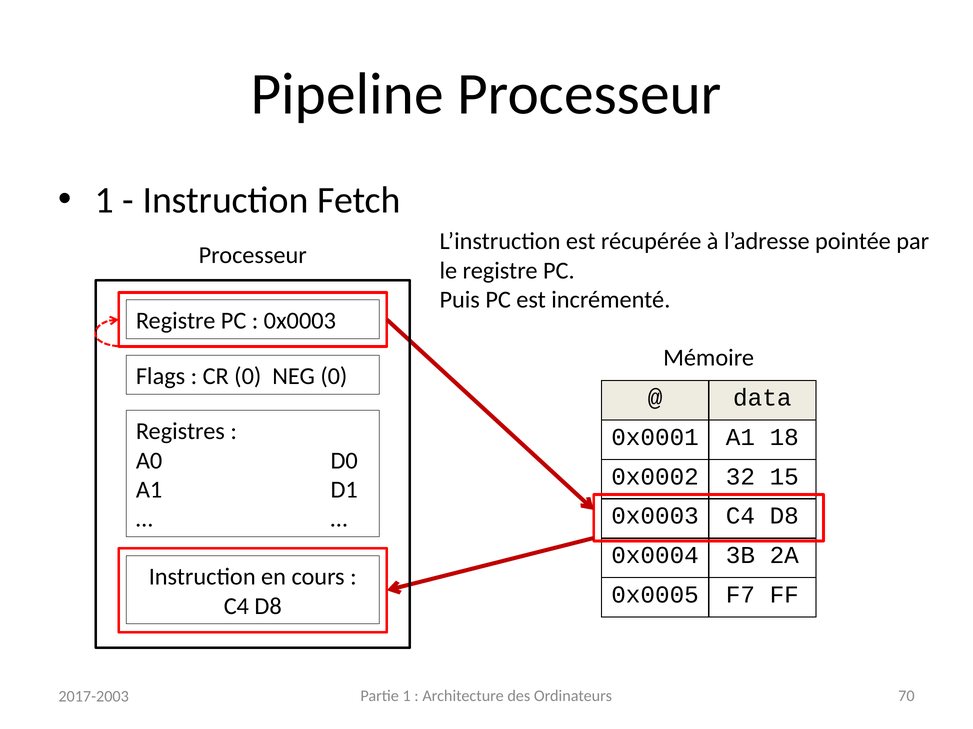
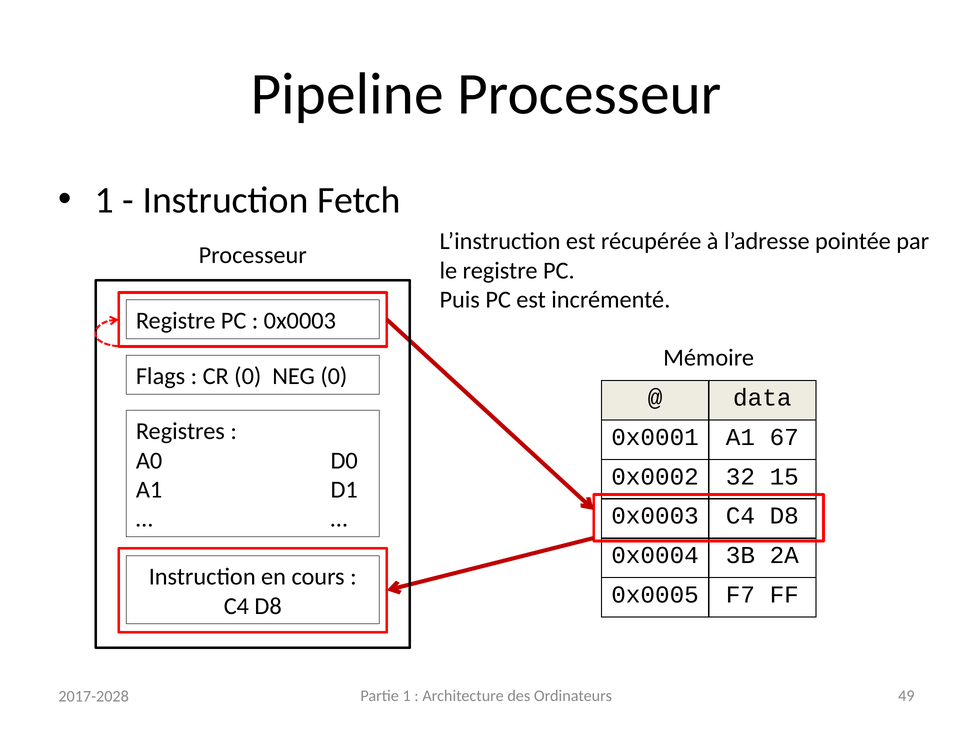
18: 18 -> 67 (784, 438)
70: 70 -> 49 (906, 697)
2017-2003: 2017-2003 -> 2017-2028 (94, 697)
